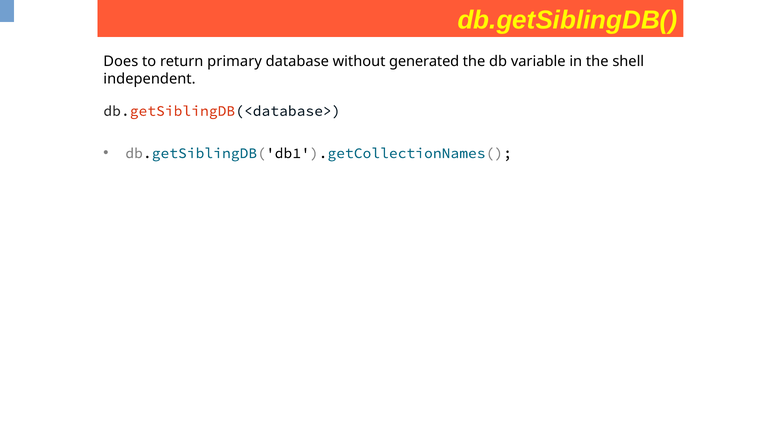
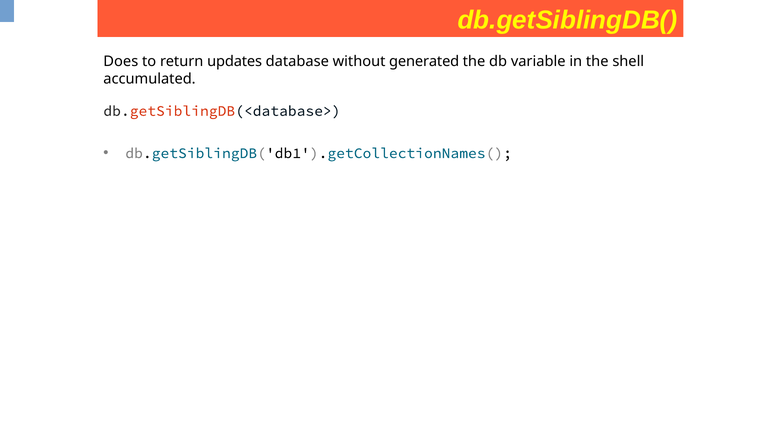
primary: primary -> updates (235, 61)
independent: independent -> accumulated (150, 79)
